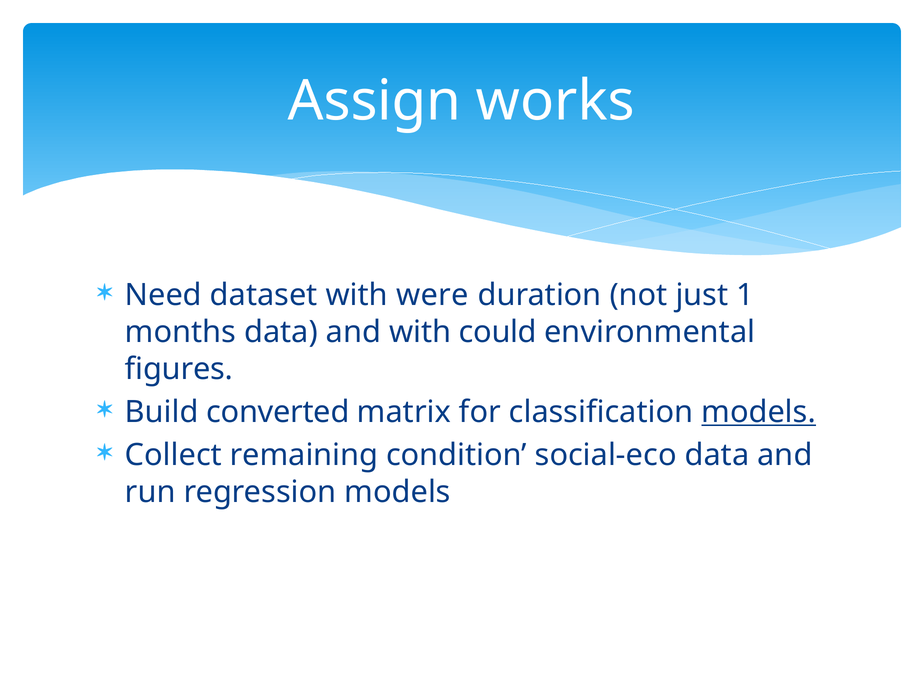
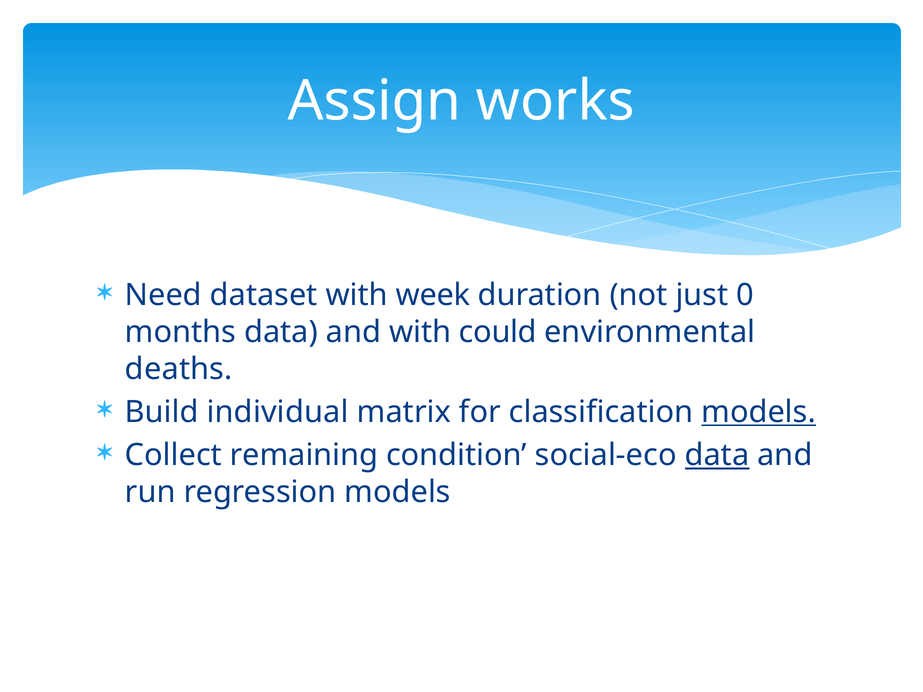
were: were -> week (433, 295)
1: 1 -> 0 (745, 295)
figures: figures -> deaths (179, 369)
converted: converted -> individual (278, 412)
data underline: none -> present (717, 455)
